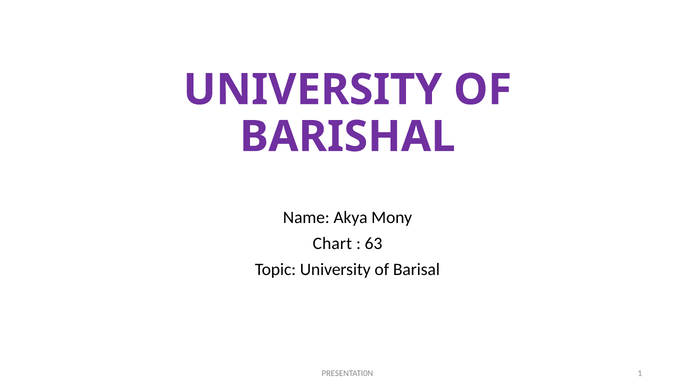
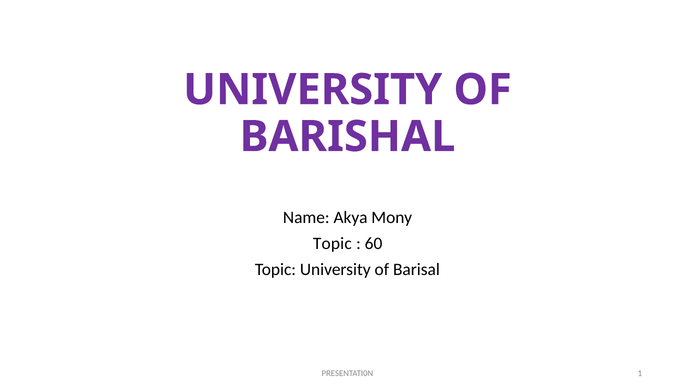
Chart: Chart -> Topic (332, 243)
63: 63 -> 60 (374, 243)
